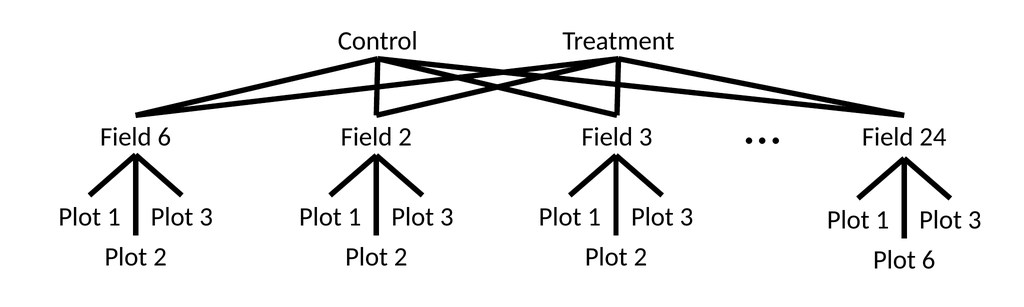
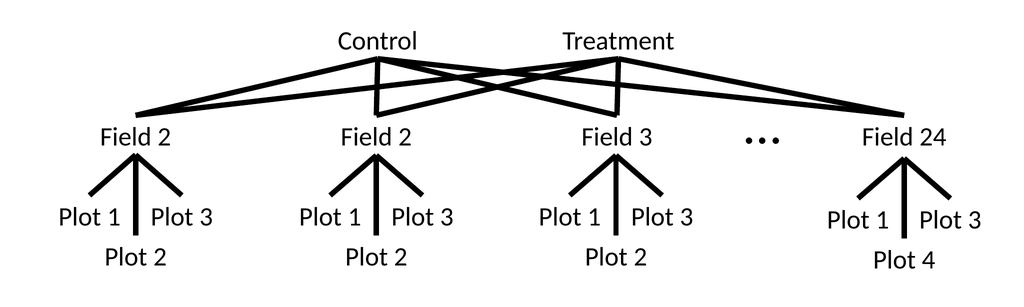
6: 6 -> 2 (164, 137)
Plot 6: 6 -> 4 (929, 260)
